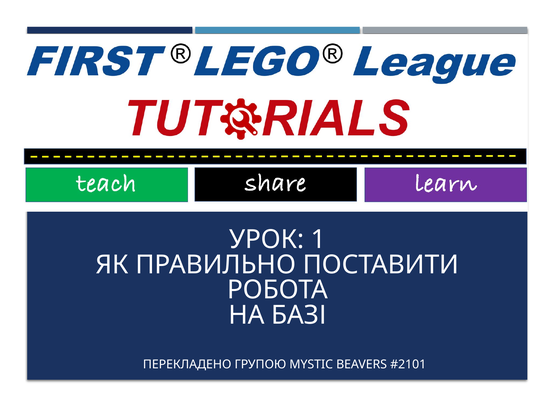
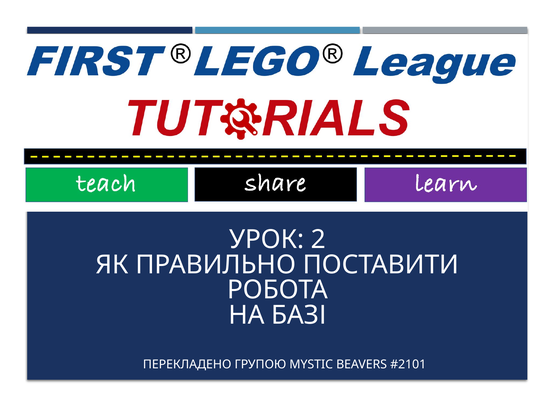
1: 1 -> 2 (318, 239)
